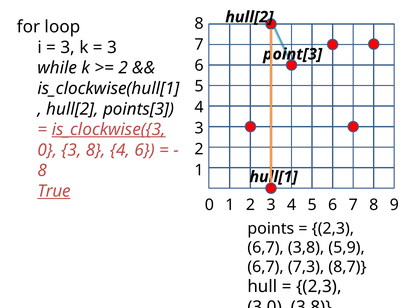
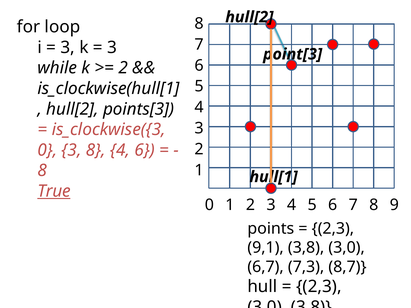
is_clockwise({3 underline: present -> none (109, 130)
6,7: 6,7 -> 9,1 (266, 248)
3,8 5,9: 5,9 -> 3,0 (347, 248)
